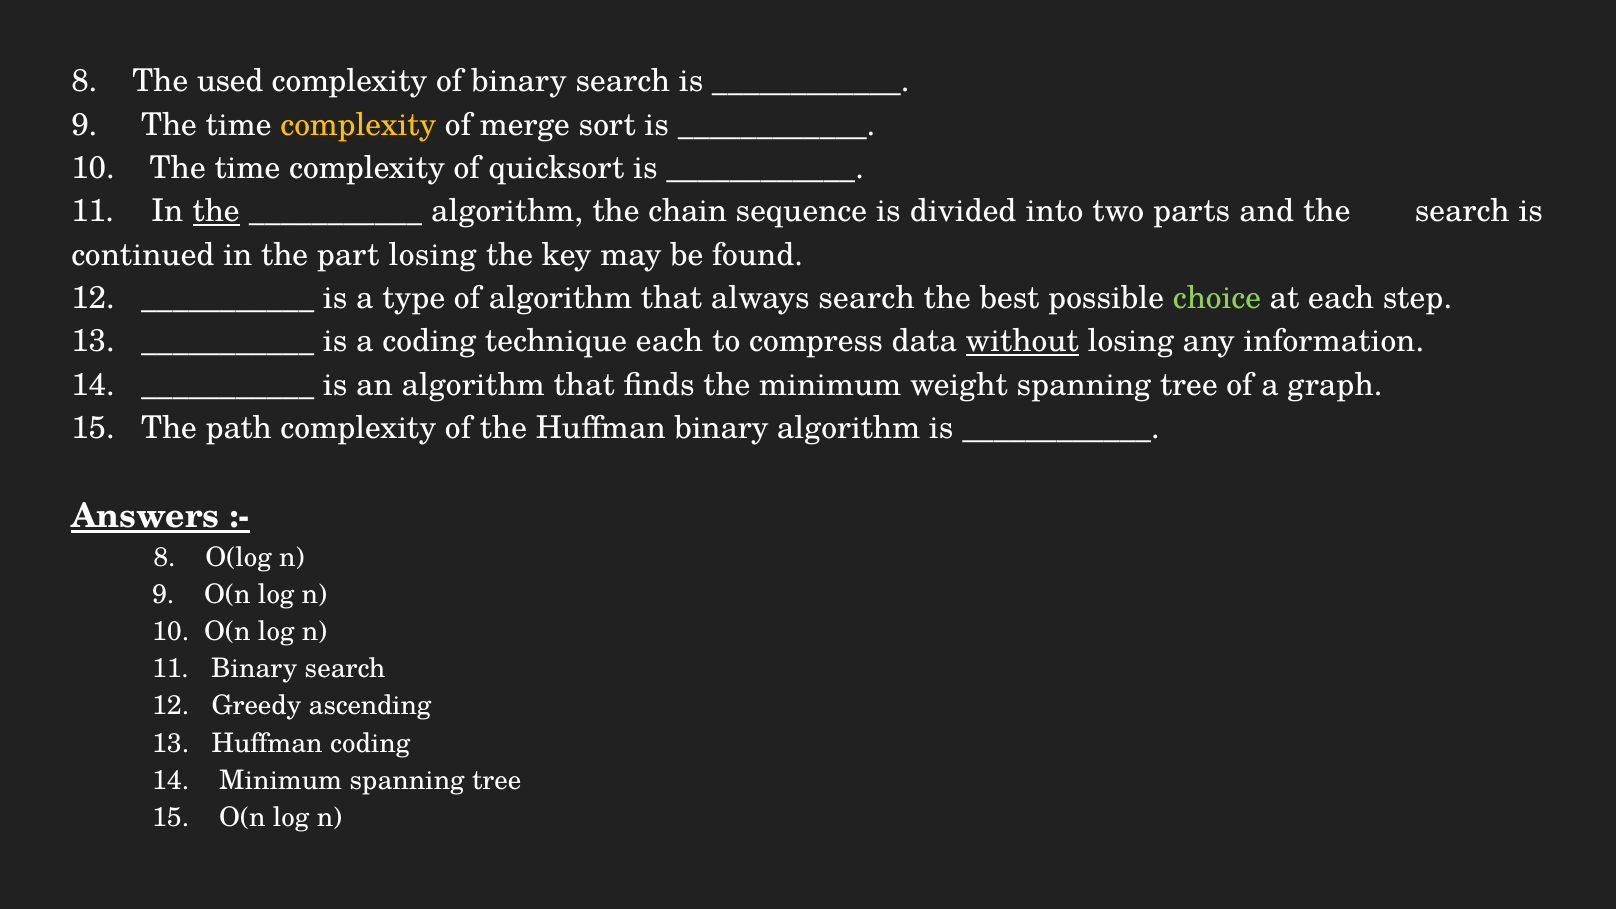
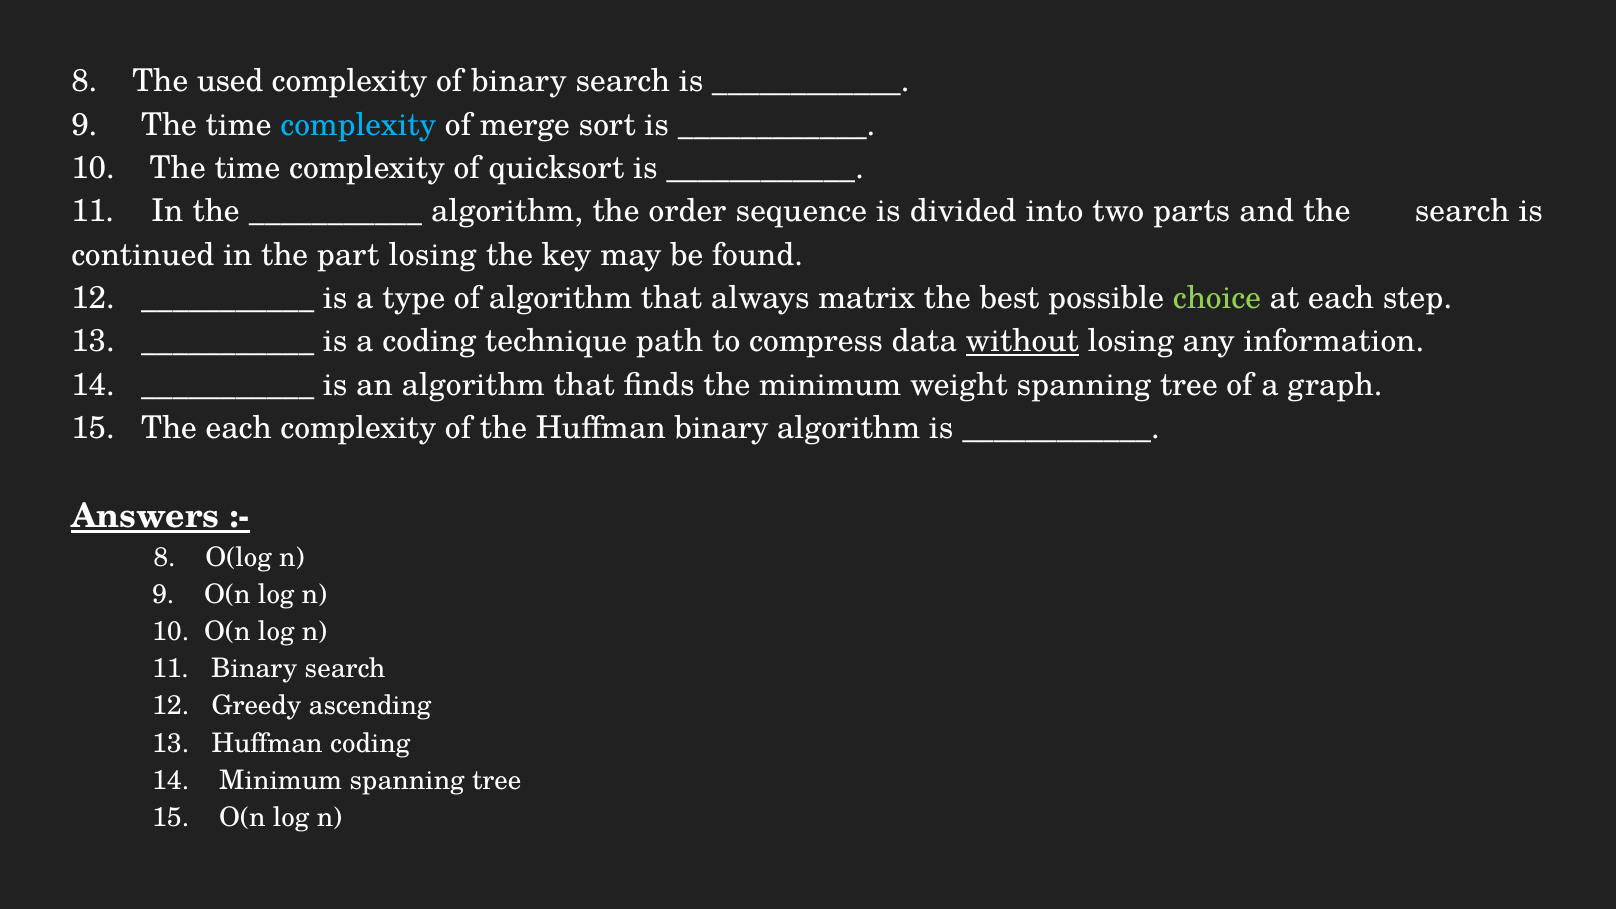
complexity colour: yellow -> light blue (358, 125)
the underline: present -> none (216, 211)
chain: chain -> order (688, 211)
always search: search -> matrix (867, 298)
technique each: each -> path (670, 341)
The path: path -> each (239, 428)
